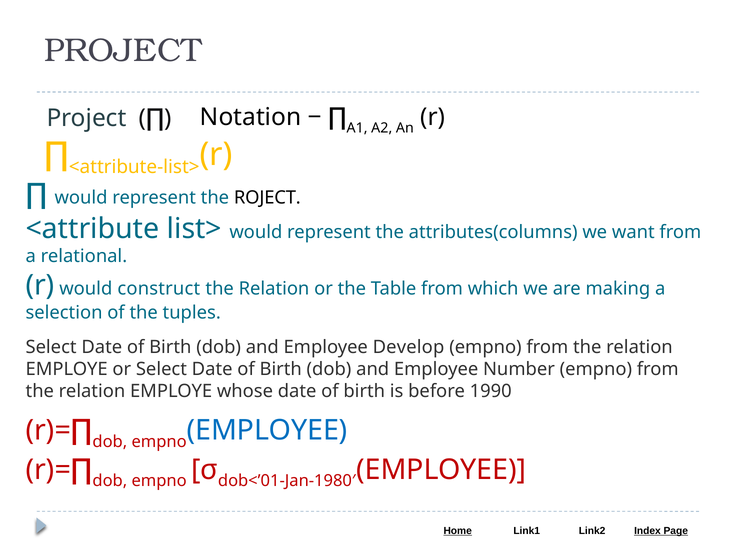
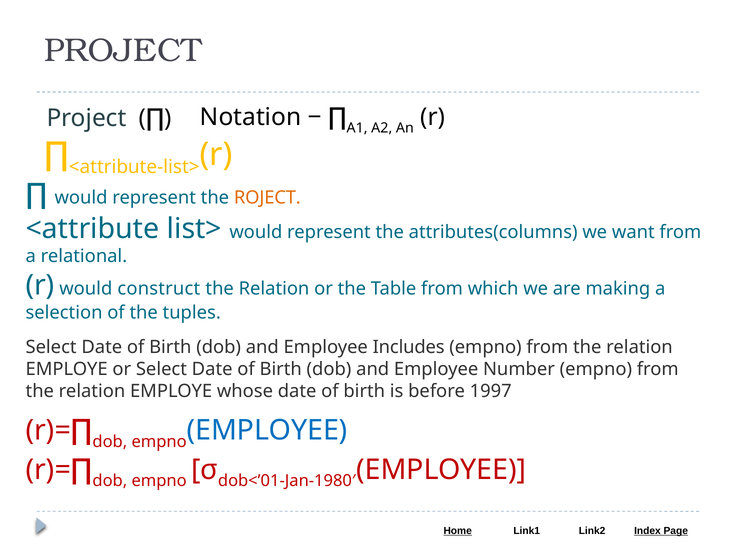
ROJECT colour: black -> orange (267, 198)
Develop: Develop -> Includes (409, 347)
1990: 1990 -> 1997 (491, 391)
